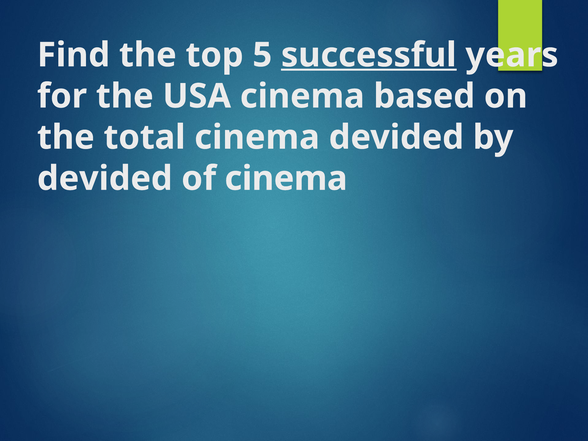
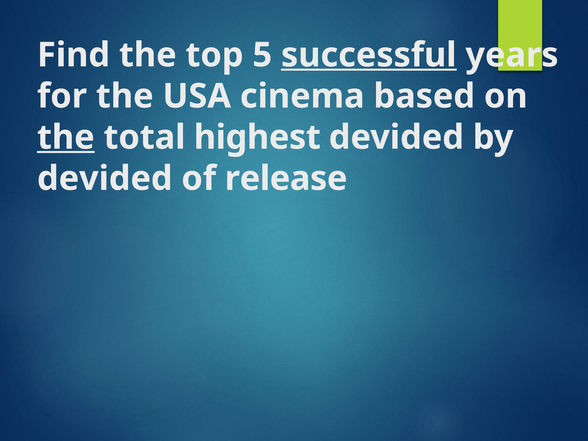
the underline: none -> present (66, 137)
total cinema: cinema -> highest (257, 137)
of cinema: cinema -> release (286, 179)
